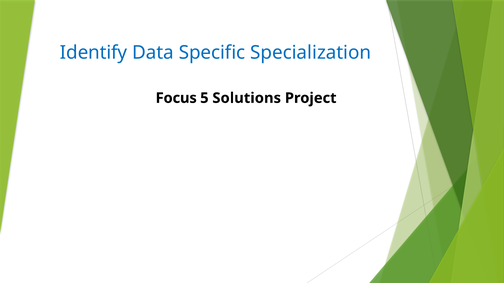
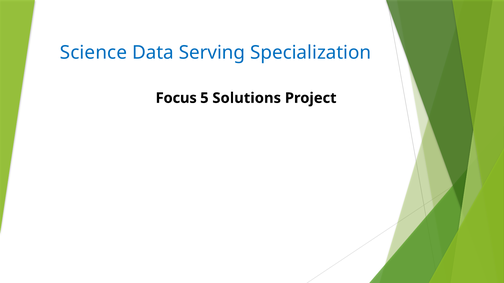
Identify: Identify -> Science (93, 53)
Specific: Specific -> Serving (212, 53)
